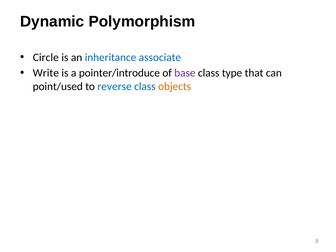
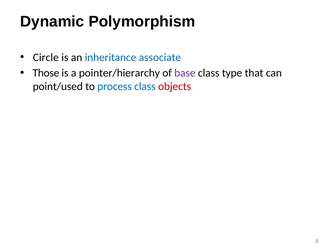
Write: Write -> Those (46, 73)
pointer/introduce: pointer/introduce -> pointer/hierarchy (119, 73)
reverse: reverse -> process (115, 86)
objects colour: orange -> red (175, 86)
